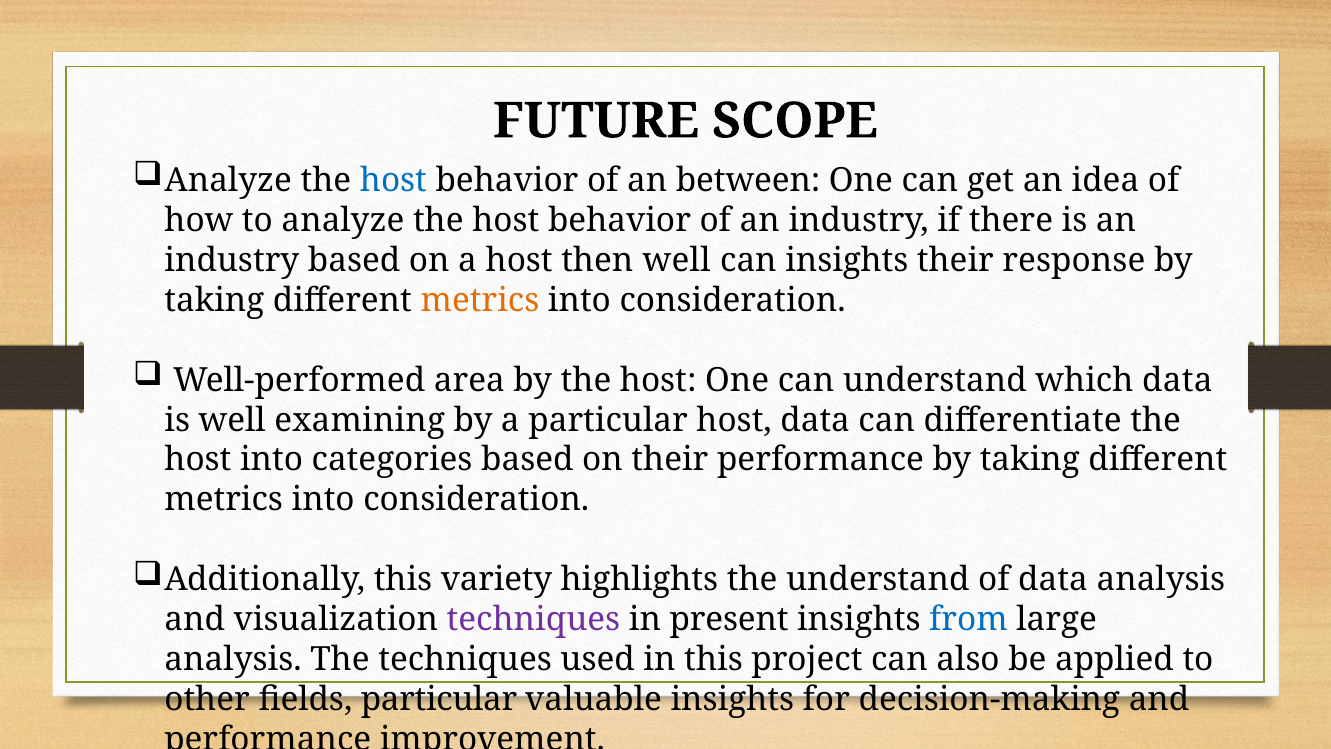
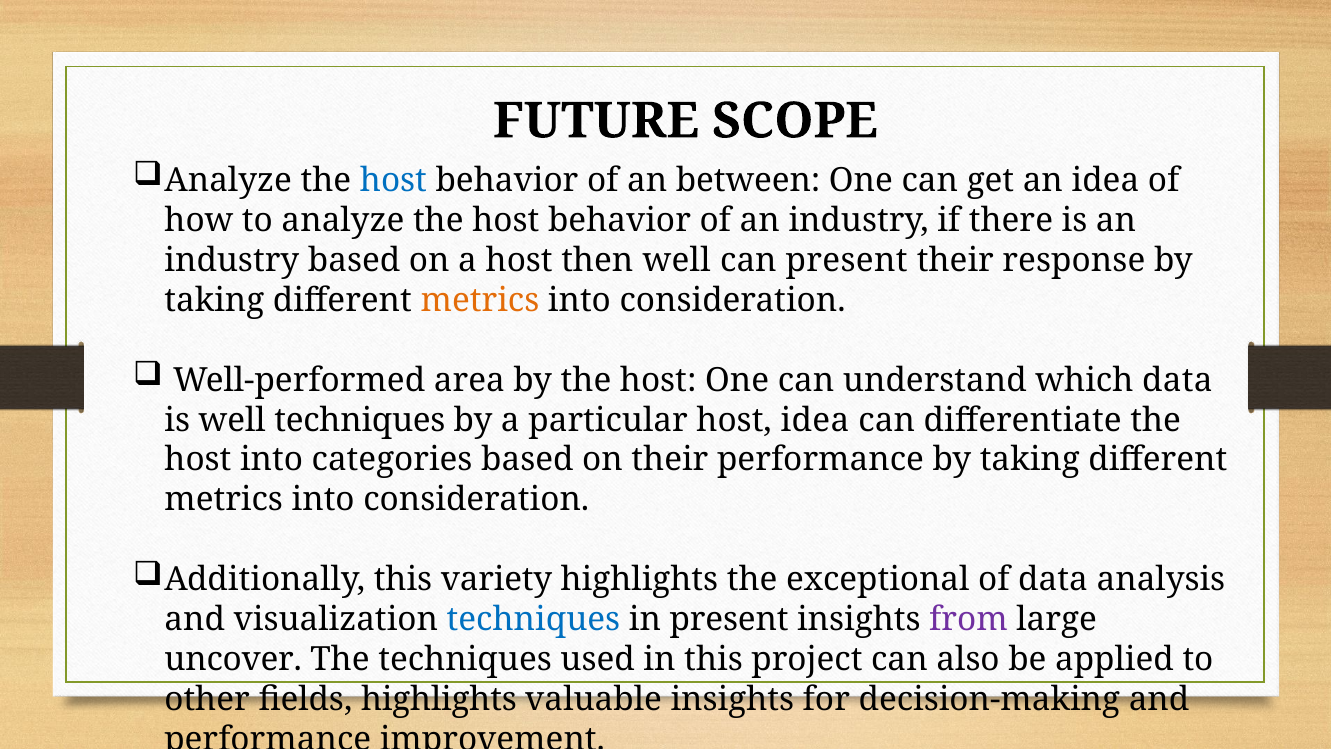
can insights: insights -> present (847, 260)
well examining: examining -> techniques (360, 420)
host data: data -> idea (815, 420)
the understand: understand -> exceptional (878, 580)
techniques colour: purple -> blue (533, 620)
from colour: blue -> purple (968, 620)
analysis: analysis -> uncover (233, 659)
fields particular: particular -> highlights (439, 699)
